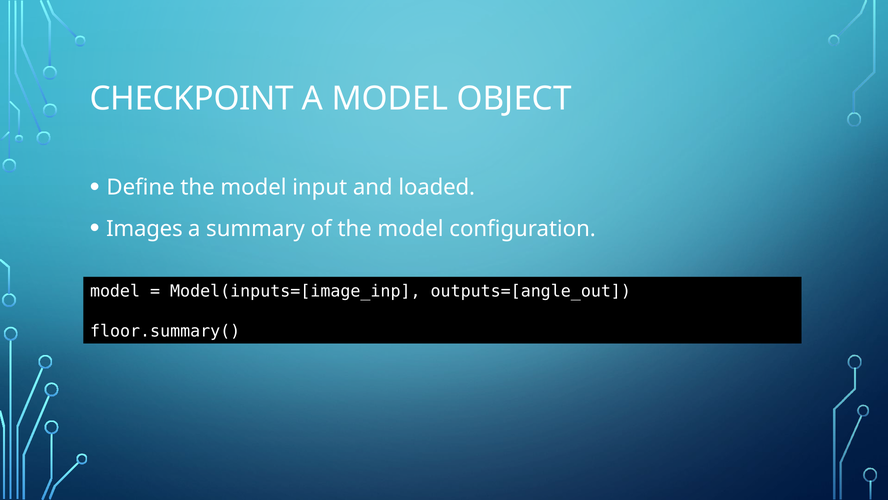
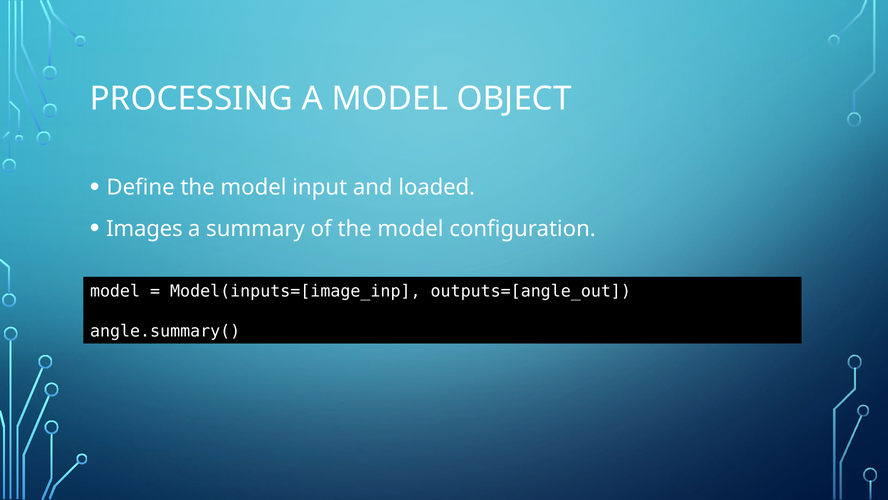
CHECKPOINT: CHECKPOINT -> PROCESSING (191, 99)
floor.summary(: floor.summary( -> angle.summary( (165, 331)
